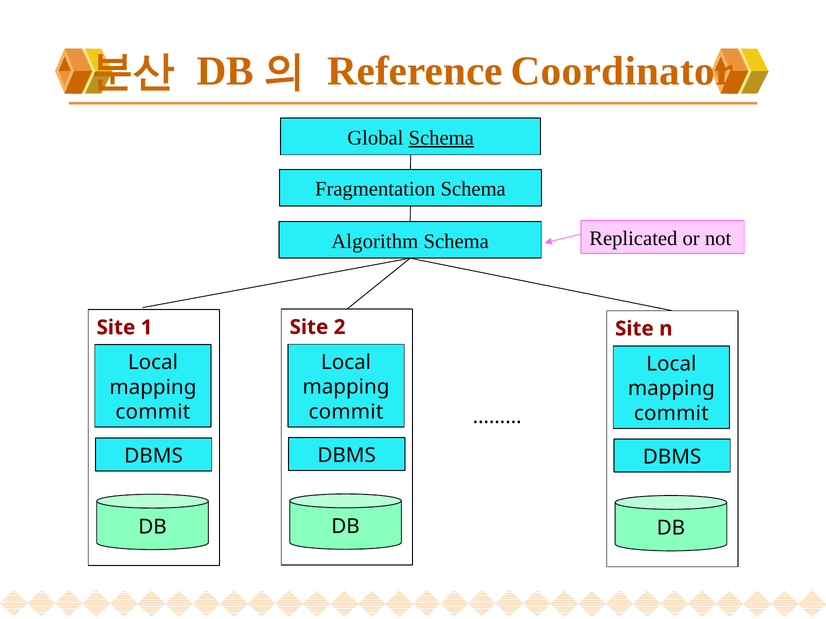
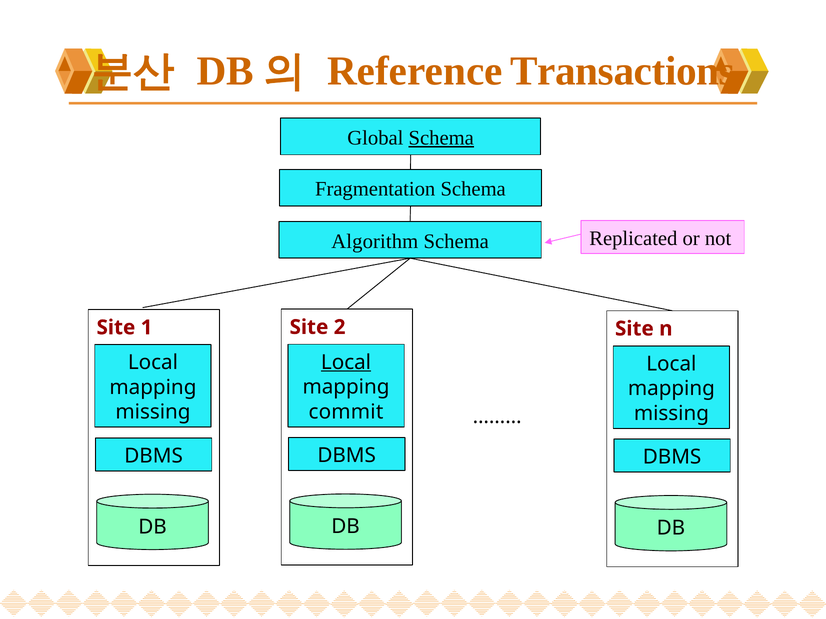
Coordinator: Coordinator -> Transactions (623, 71)
Local underline: none -> present (346, 363)
commit: commit -> missing (153, 412)
commit: commit -> missing (671, 414)
